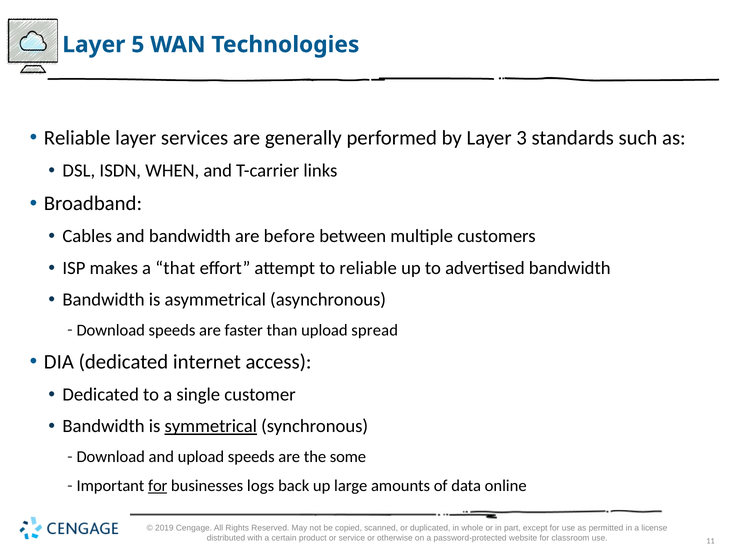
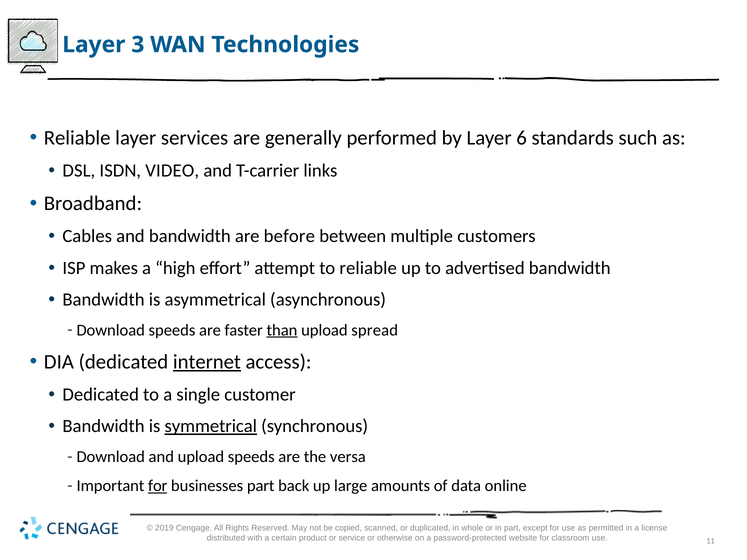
5: 5 -> 3 (138, 45)
3: 3 -> 6 (522, 138)
WHEN: WHEN -> VIDEO (172, 171)
that: that -> high (175, 268)
than underline: none -> present (282, 330)
internet underline: none -> present (207, 362)
some: some -> versa (348, 457)
businesses logs: logs -> part (261, 486)
